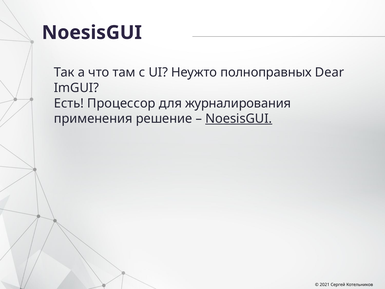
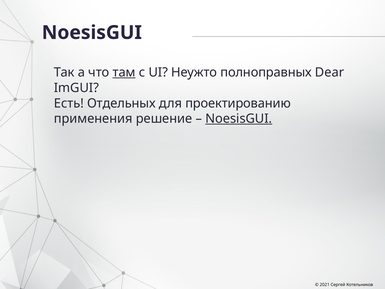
там underline: none -> present (124, 72)
Процессор: Процессор -> Отдельных (121, 103)
журналирования: журналирования -> проектированию (238, 103)
